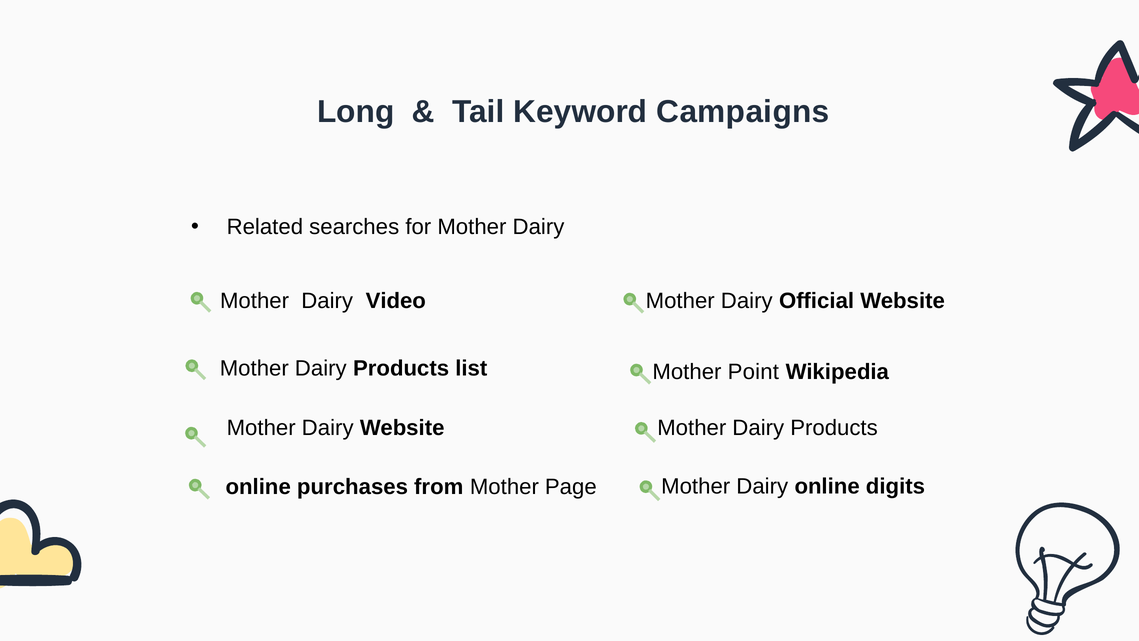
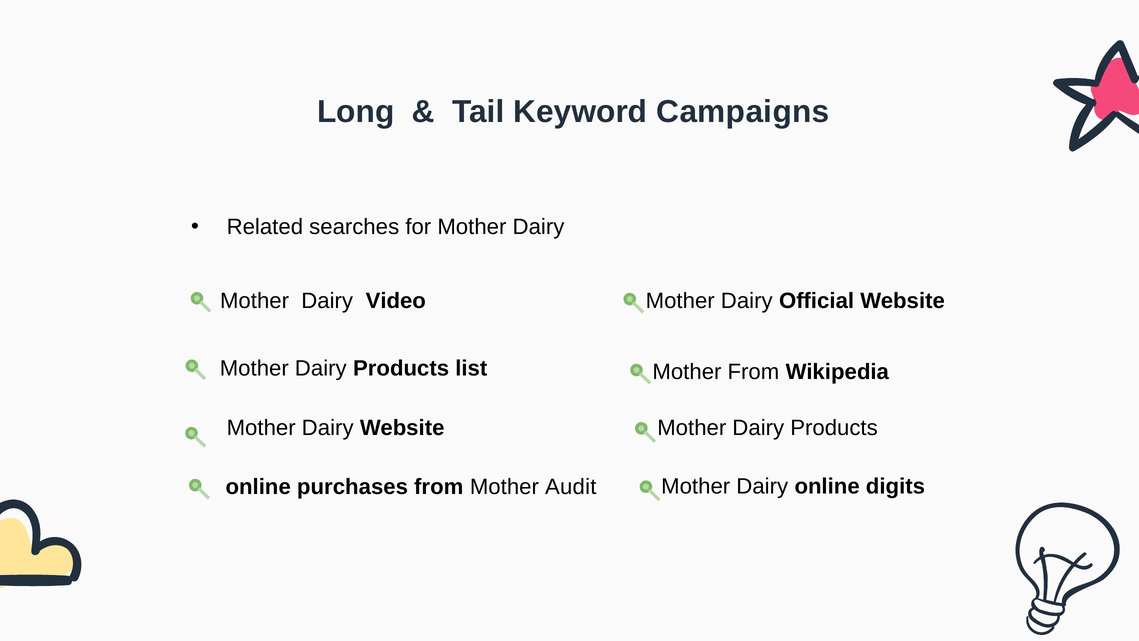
Mother Point: Point -> From (753, 372)
Page: Page -> Audit (571, 487)
